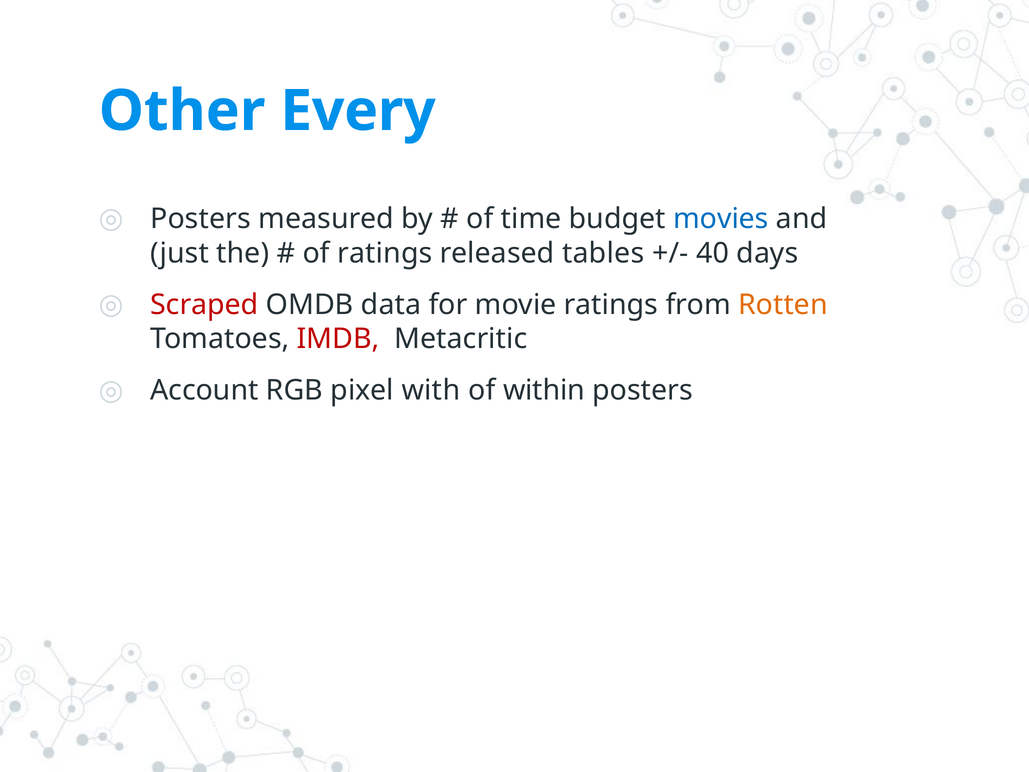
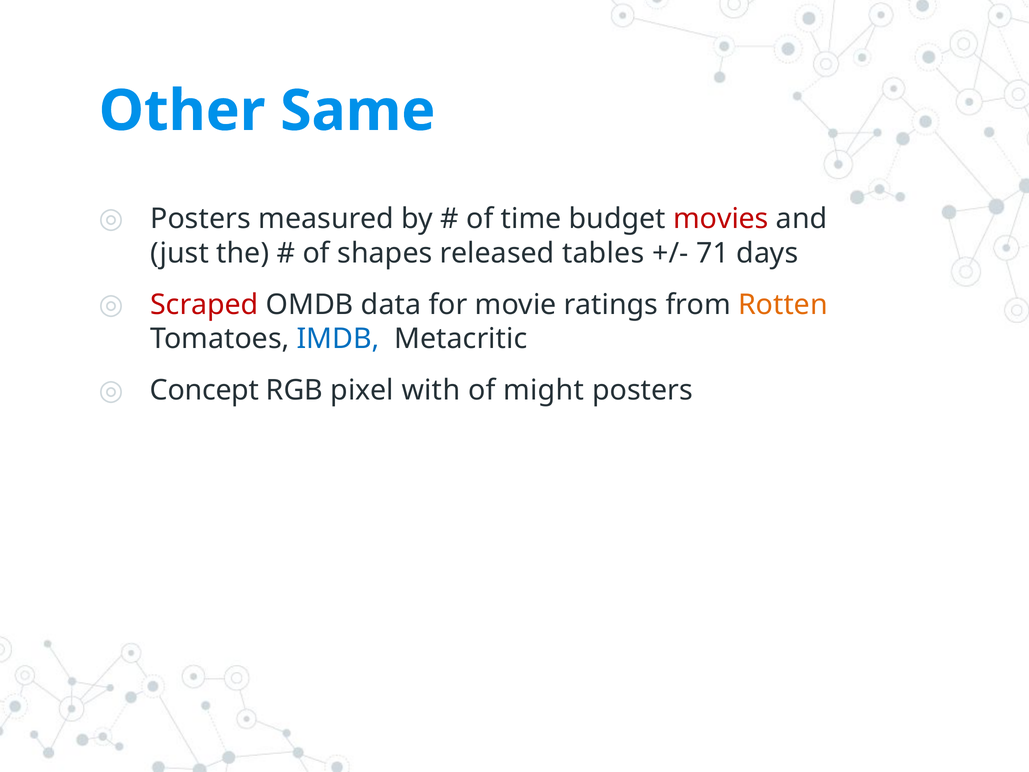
Every: Every -> Same (358, 111)
movies colour: blue -> red (721, 219)
of ratings: ratings -> shapes (385, 253)
40: 40 -> 71 (713, 253)
IMDB colour: red -> blue (338, 339)
Account: Account -> Concept (204, 390)
within: within -> might (544, 390)
